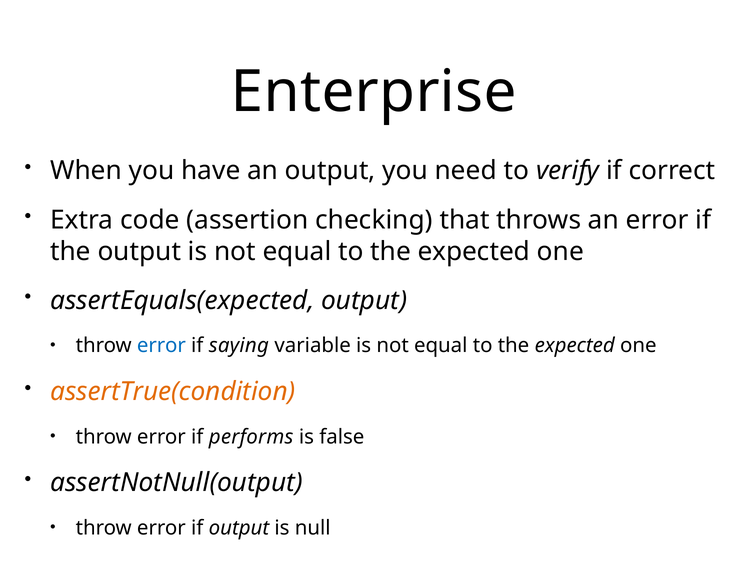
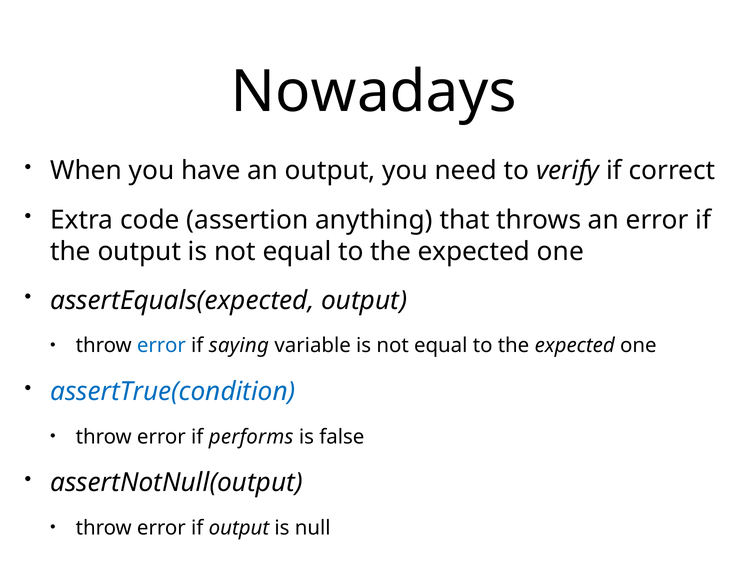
Enterprise: Enterprise -> Nowadays (374, 92)
checking: checking -> anything (374, 220)
assertTrue(condition colour: orange -> blue (173, 392)
